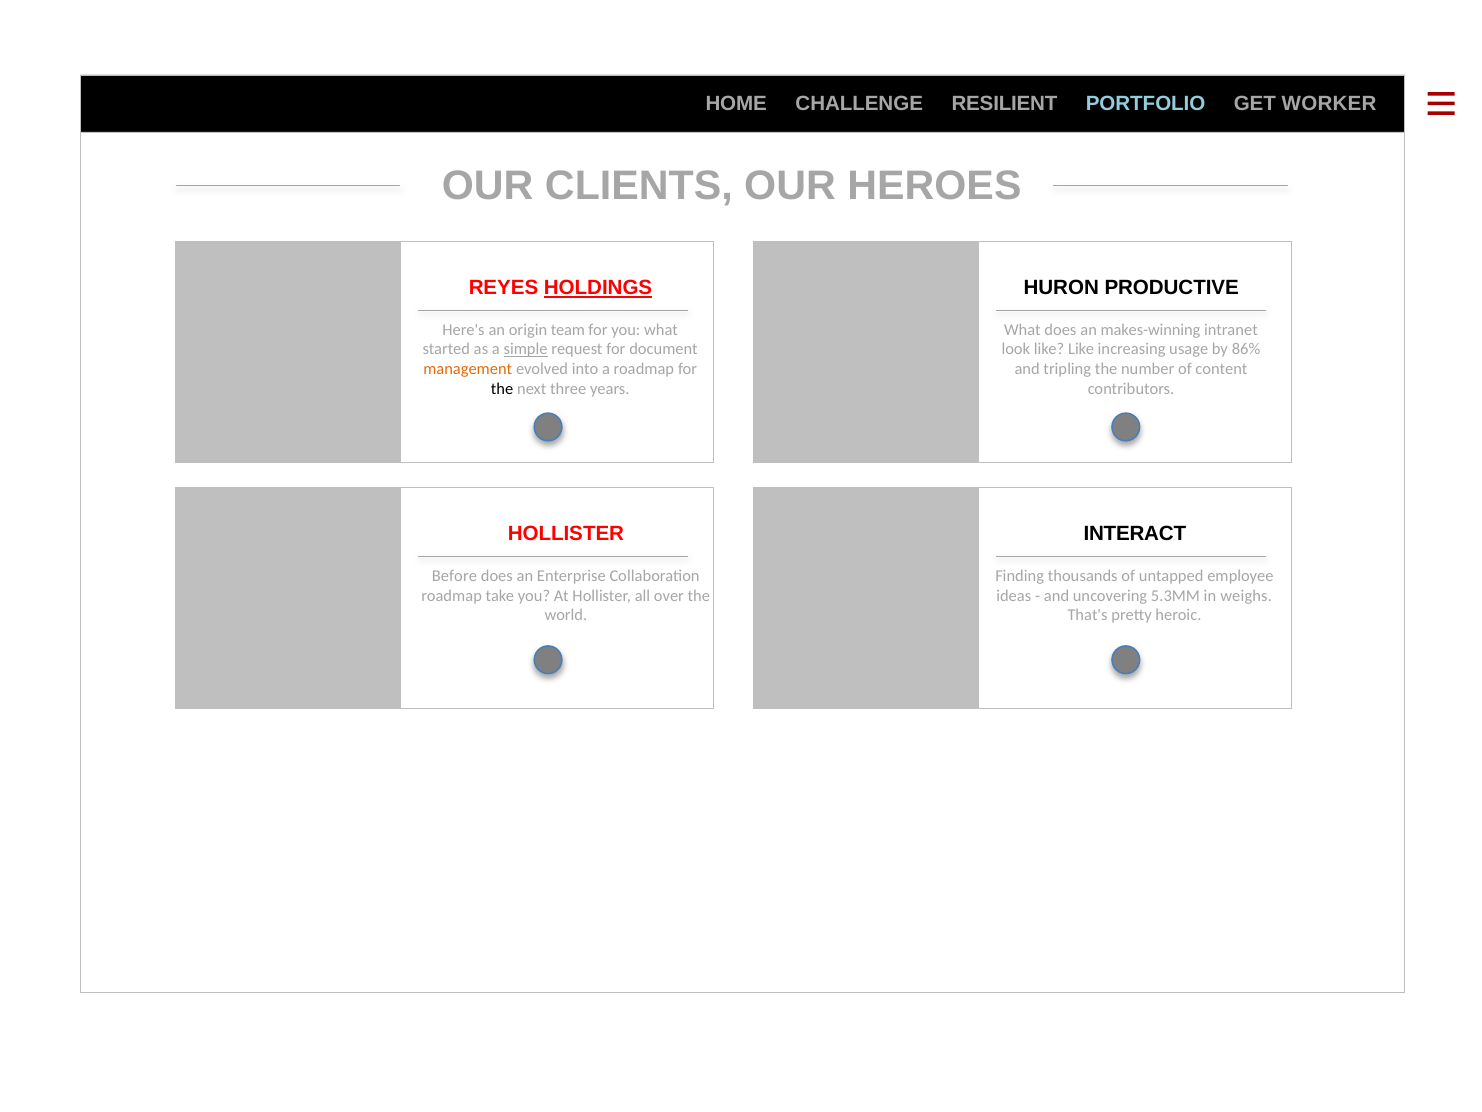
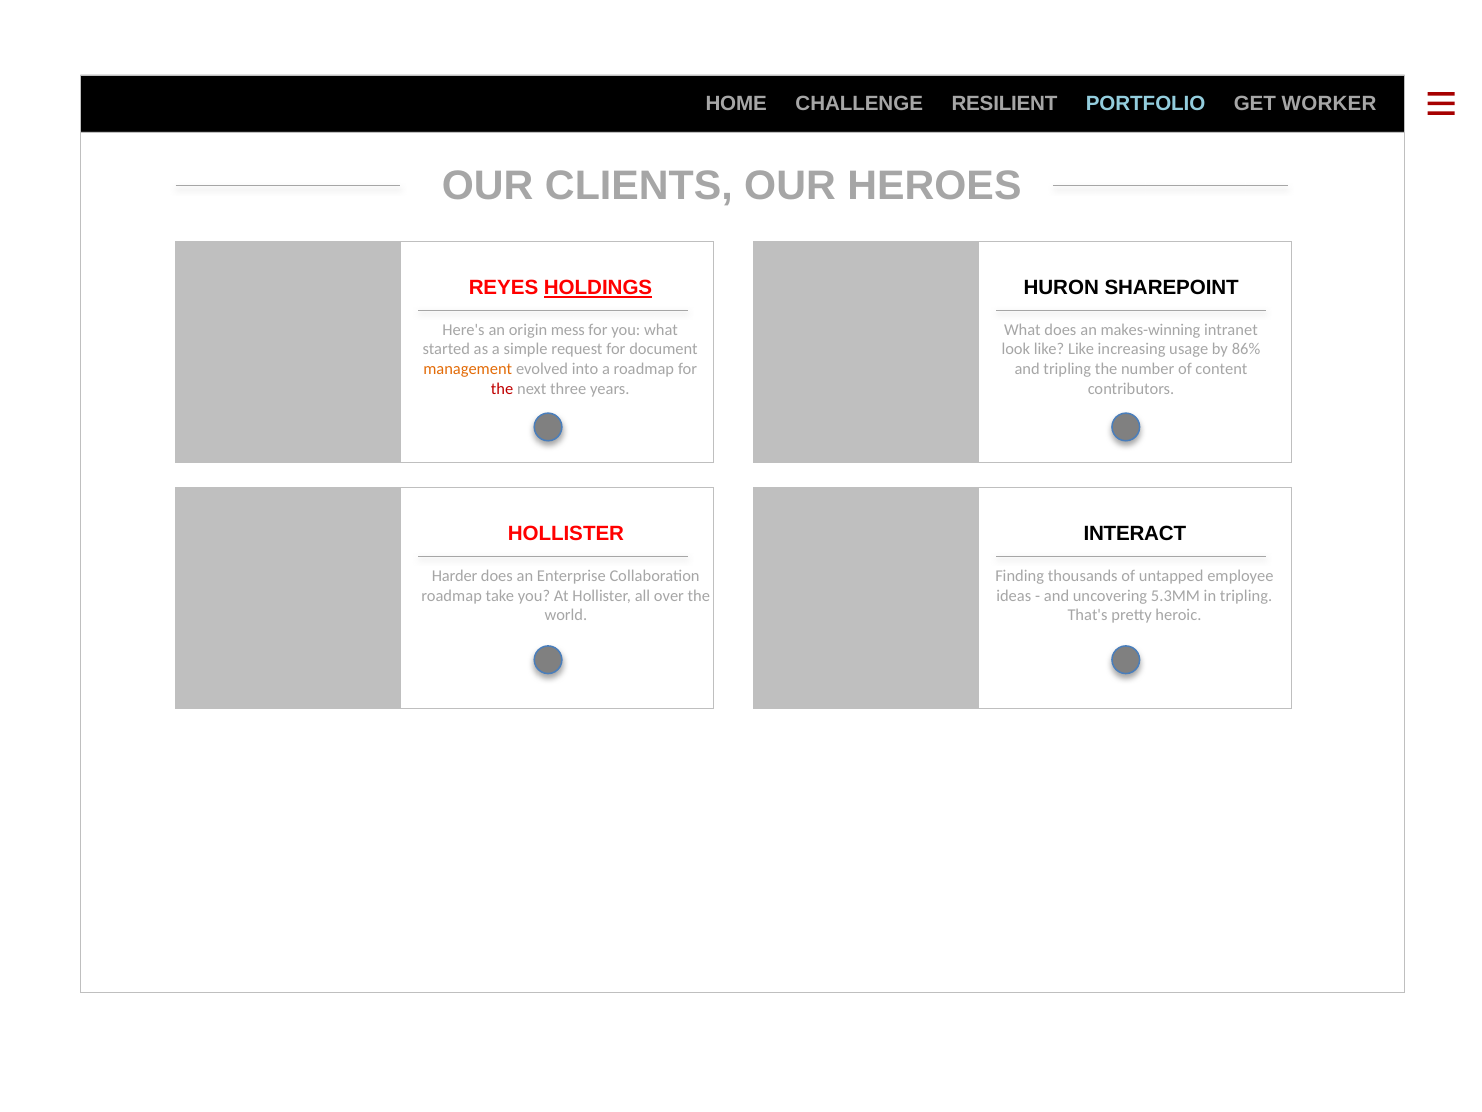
PRODUCTIVE: PRODUCTIVE -> SHAREPOINT (1172, 288)
team: team -> mess (568, 330)
simple underline: present -> none (526, 349)
the colour: black -> red (502, 389)
Before: Before -> Harder (455, 576)
in weighs: weighs -> tripling (1246, 595)
